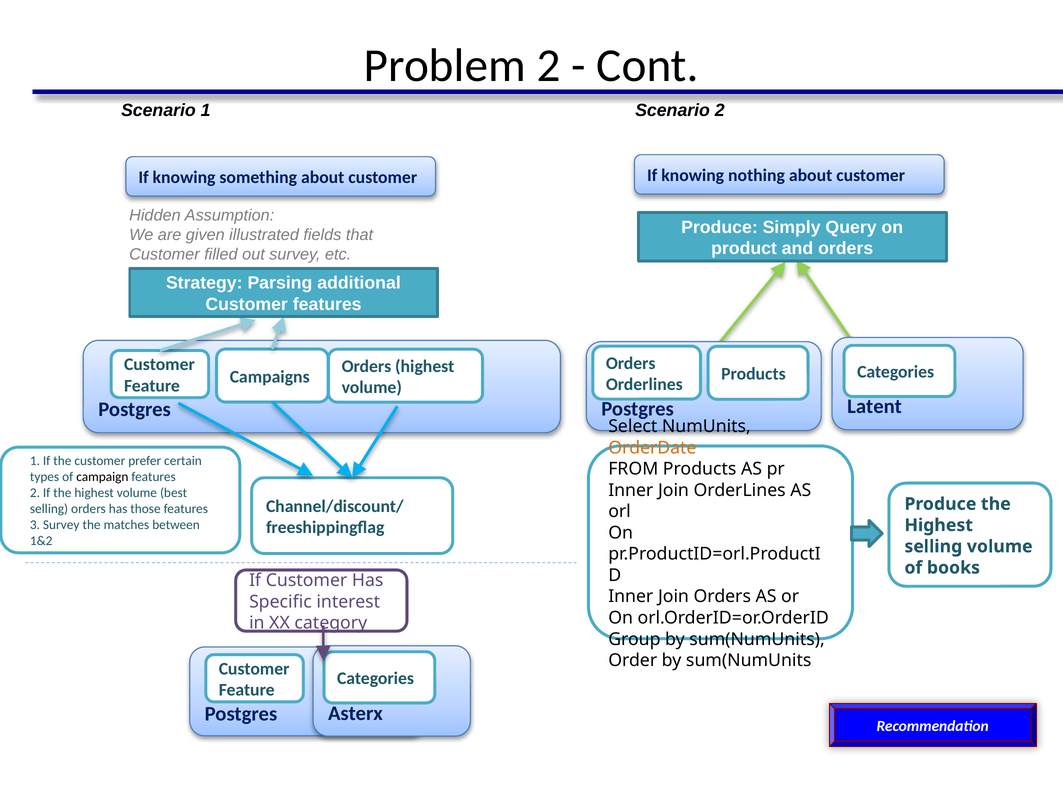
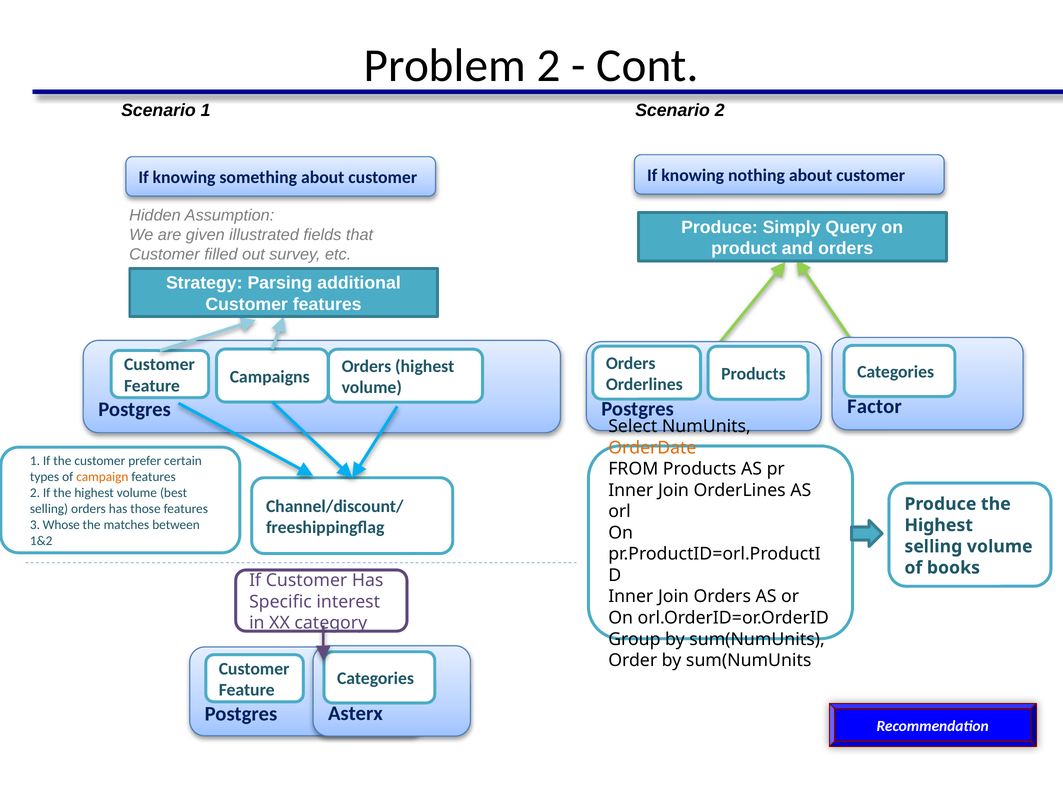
Latent: Latent -> Factor (874, 406)
campaign colour: black -> orange (102, 477)
Survey: Survey -> Whose (61, 525)
